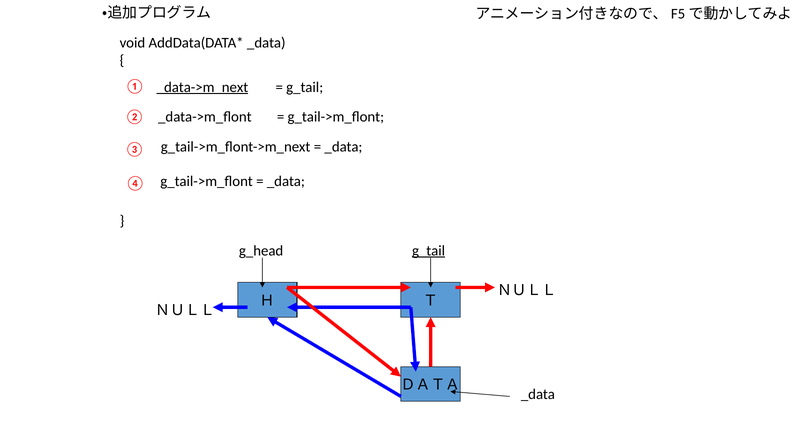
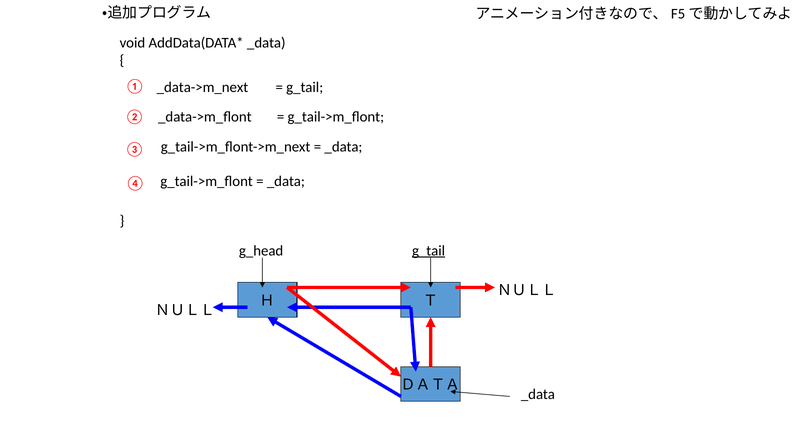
_data->m_next underline: present -> none (202, 87)
